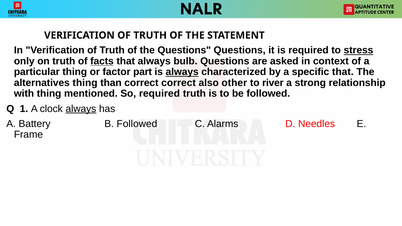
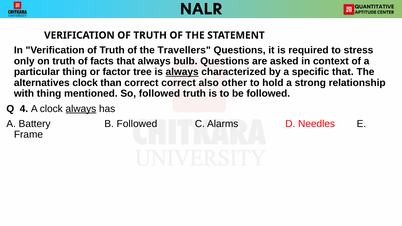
the Questions: Questions -> Travellers (184, 50)
stress underline: present -> none (358, 50)
facts underline: present -> none (102, 61)
part: part -> tree (143, 72)
alternatives thing: thing -> clock (85, 83)
river: river -> hold (273, 83)
So required: required -> followed (159, 94)
1: 1 -> 4 (24, 109)
